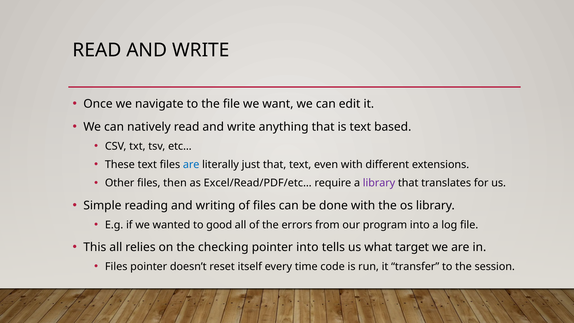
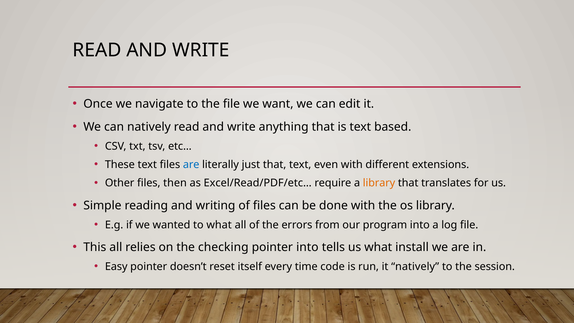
library colour: purple -> orange (379, 183)
to good: good -> what (219, 225)
target: target -> install (412, 247)
Files: Files -> Easy (116, 266)
it transfer: transfer -> natively (415, 266)
